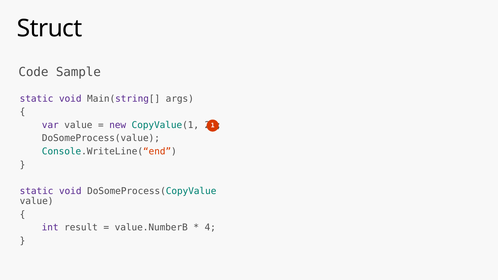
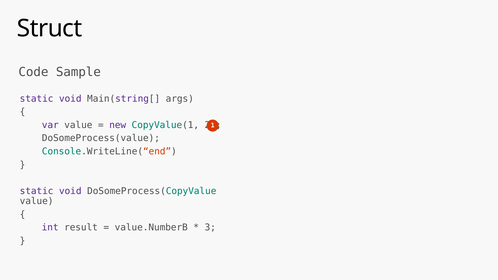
4: 4 -> 3 (210, 228)
